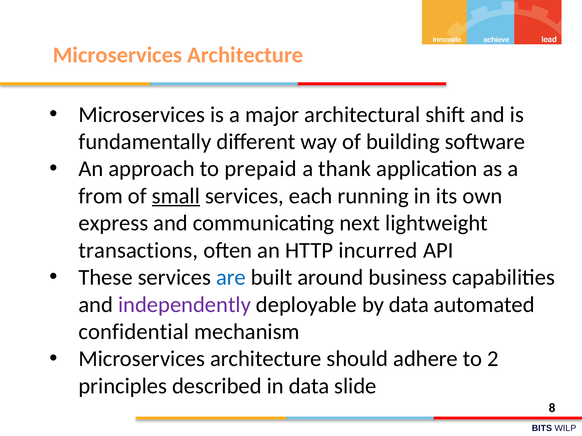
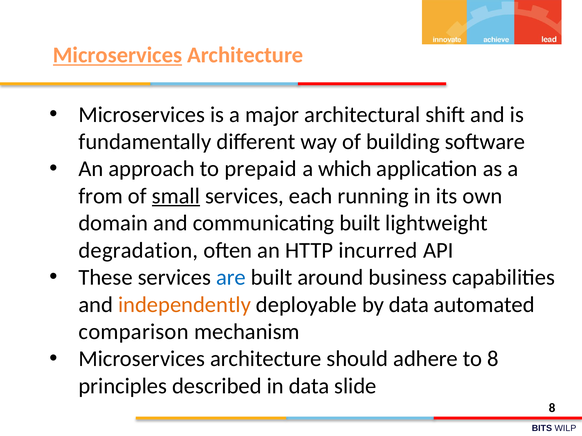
Microservices underline: none -> present (117, 55)
thank: thank -> which (345, 169)
express: express -> domain (113, 223)
communicating next: next -> built (360, 223)
transactions: transactions -> degradation (138, 251)
independently colour: purple -> orange (185, 305)
confidential: confidential -> comparison (134, 332)
to 2: 2 -> 8 (493, 359)
